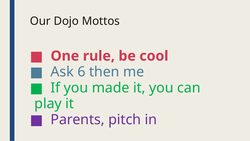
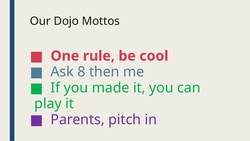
6: 6 -> 8 (81, 72)
